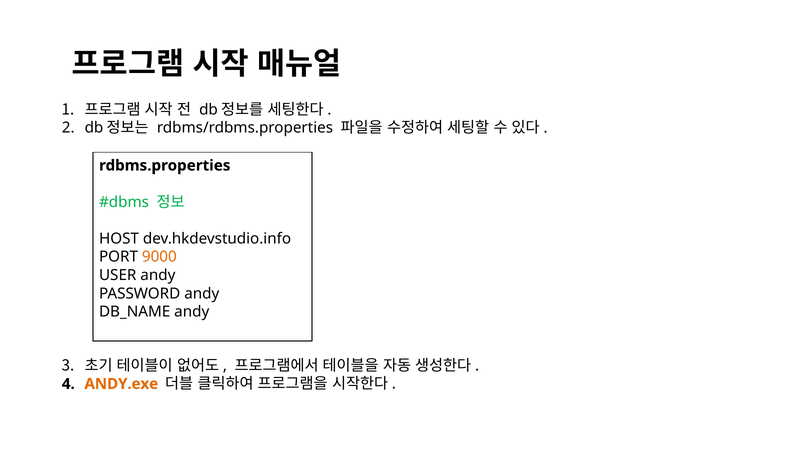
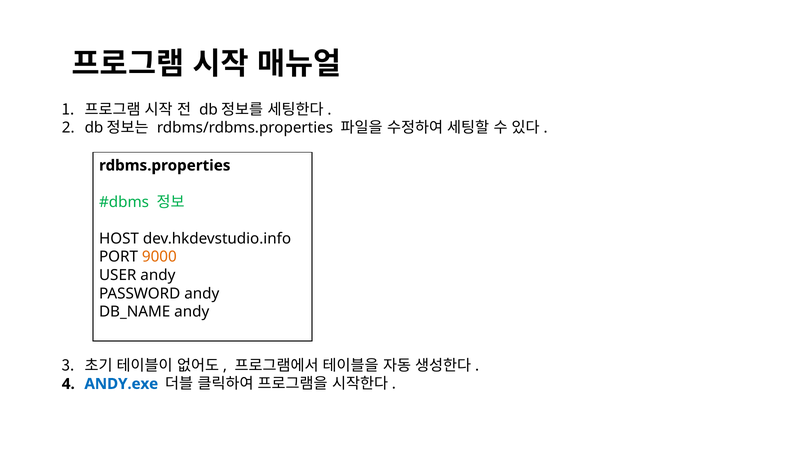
ANDY.exe colour: orange -> blue (121, 384)
